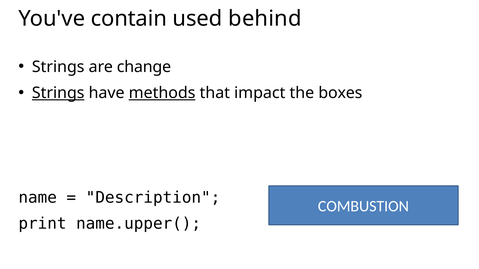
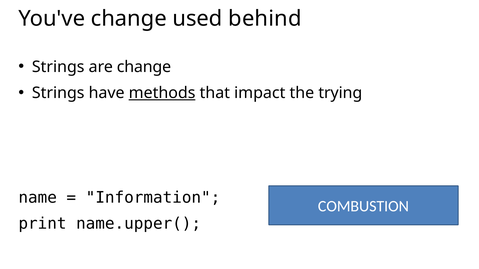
You've contain: contain -> change (129, 19)
Strings underline: present -> none (58, 93)
boxes: boxes -> trying (340, 93)
Description: Description -> Information (153, 198)
